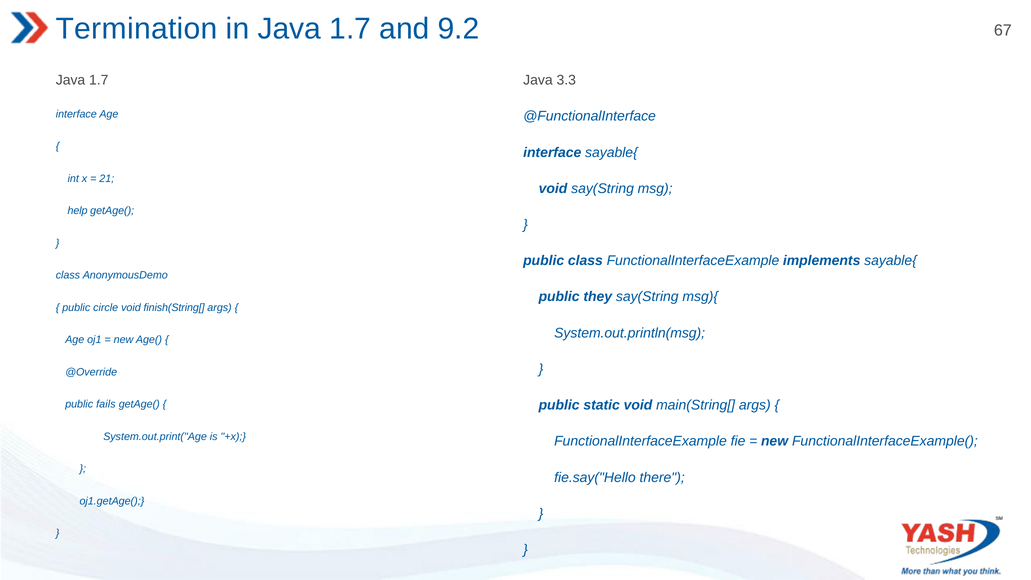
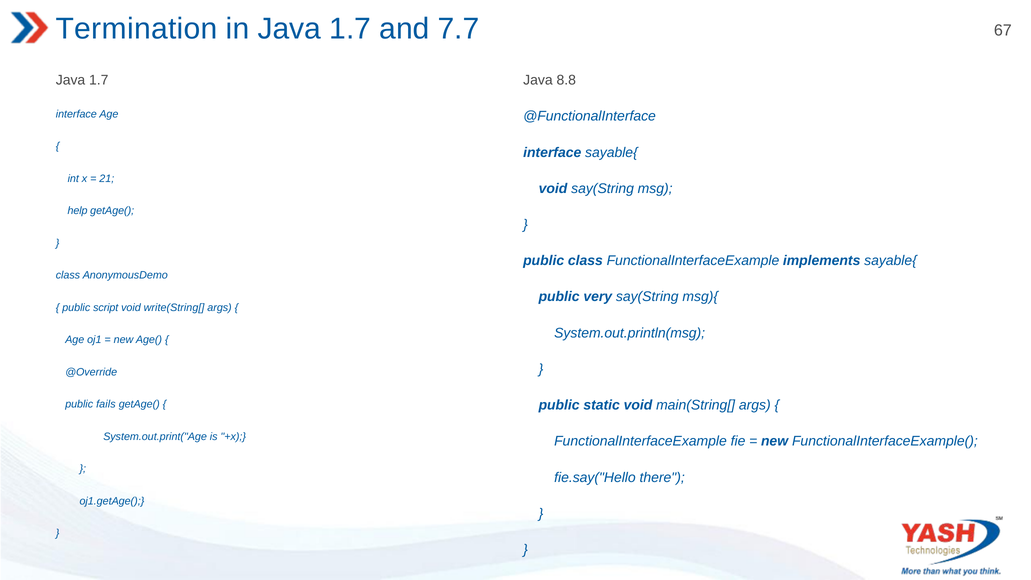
9.2: 9.2 -> 7.7 (459, 29)
3.3: 3.3 -> 8.8 (566, 80)
they: they -> very (598, 297)
circle: circle -> script (106, 308)
finish(String[: finish(String[ -> write(String[ (174, 308)
